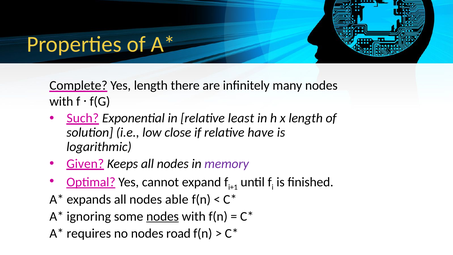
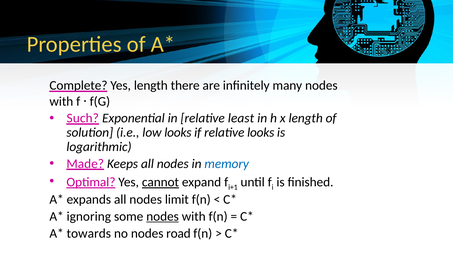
low close: close -> looks (178, 132)
relative have: have -> looks (261, 132)
Given: Given -> Made (85, 164)
memory colour: purple -> blue (227, 164)
cannot underline: none -> present (160, 182)
able: able -> limit (177, 199)
requires: requires -> towards (89, 233)
